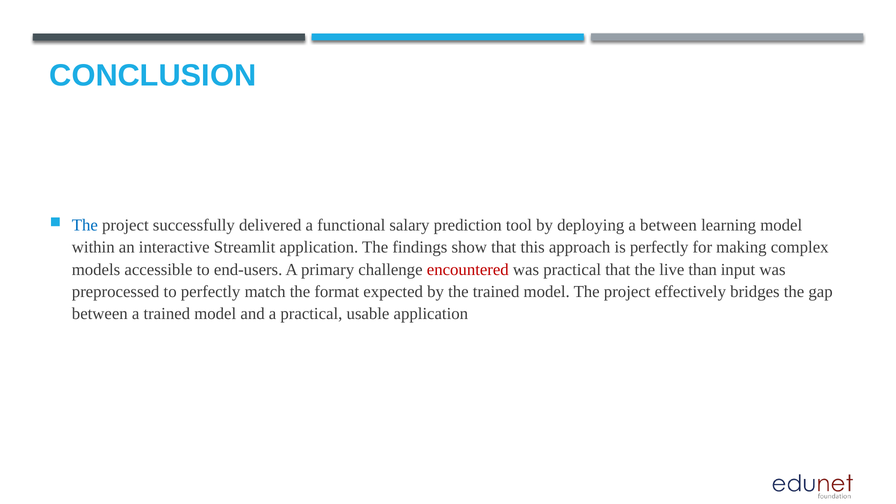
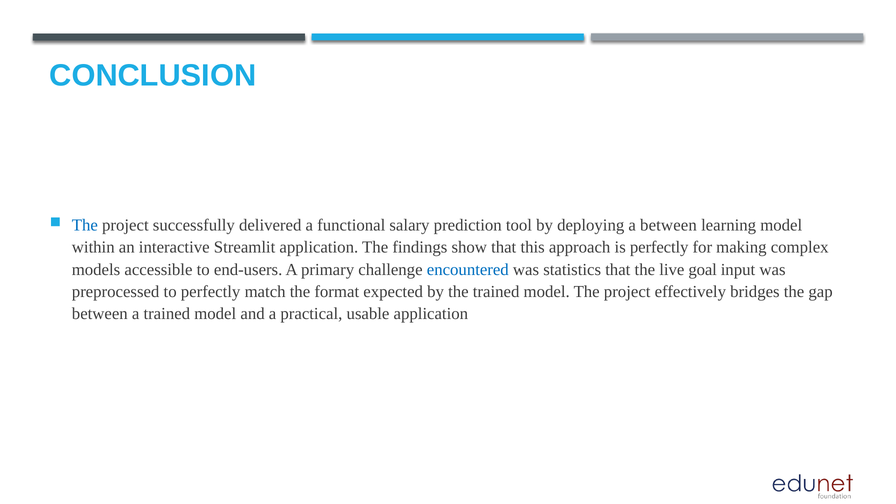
encountered colour: red -> blue (468, 270)
was practical: practical -> statistics (572, 270)
than: than -> goal (703, 270)
